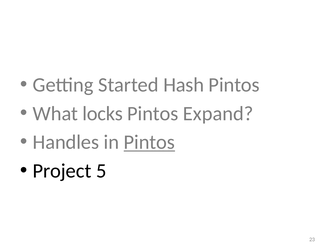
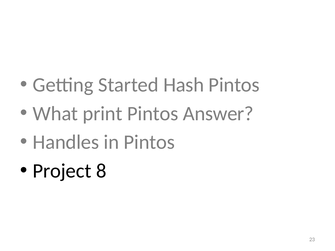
locks: locks -> print (103, 114)
Expand: Expand -> Answer (218, 114)
Pintos underline: present -> none (149, 142)
5: 5 -> 8 (101, 171)
